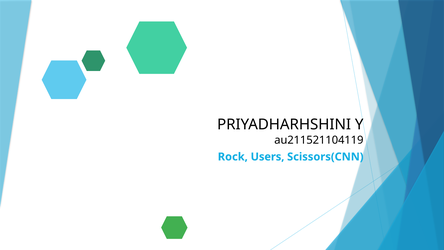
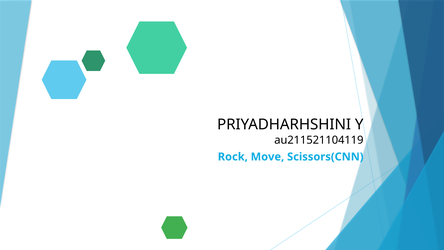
Users: Users -> Move (267, 157)
